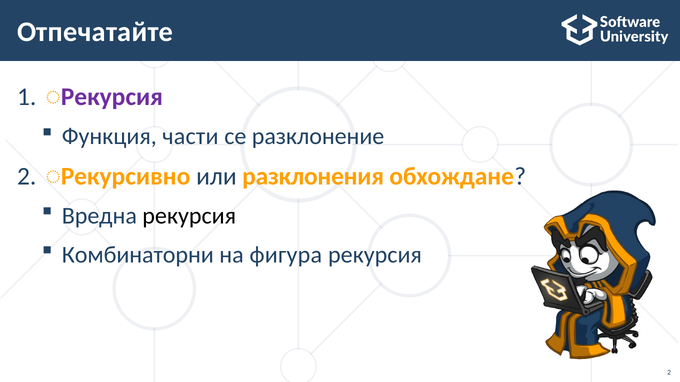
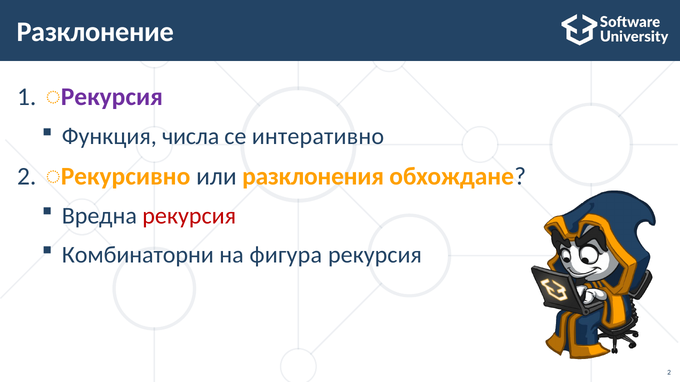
Отпечатайте: Отпечатайте -> Разклонение (95, 32)
части: части -> числа (191, 137)
разклонение: разклонение -> интеративно (318, 137)
рекурсия colour: black -> red (189, 216)
